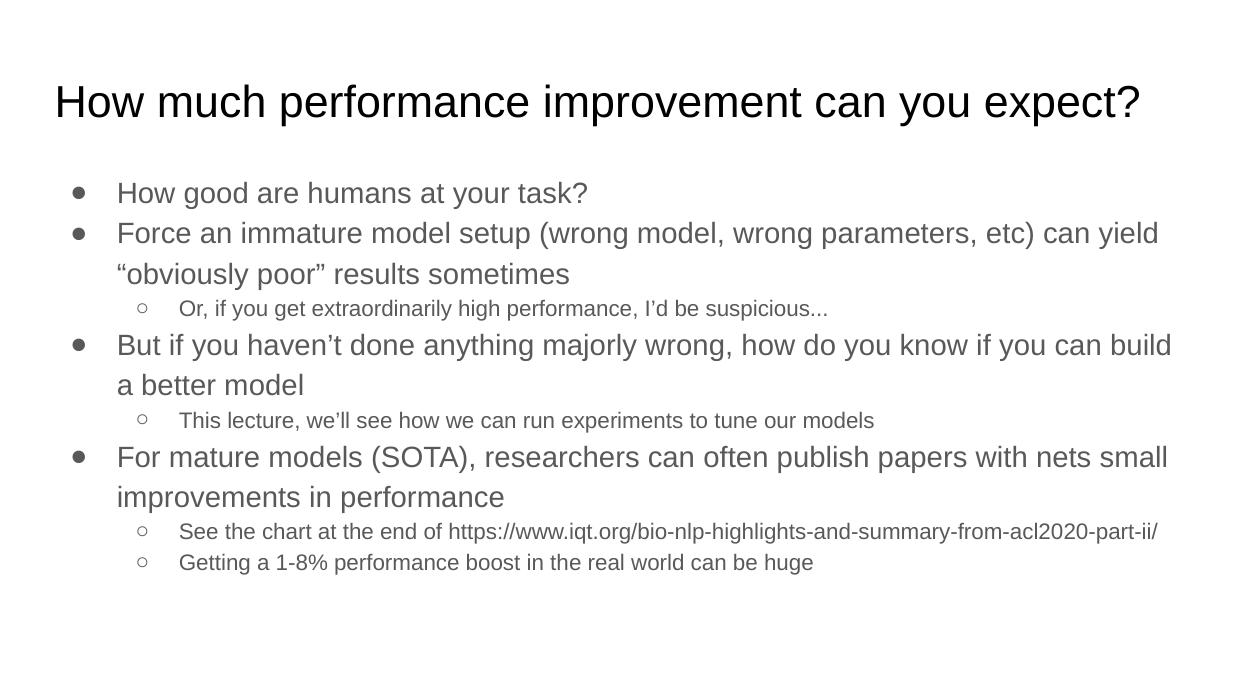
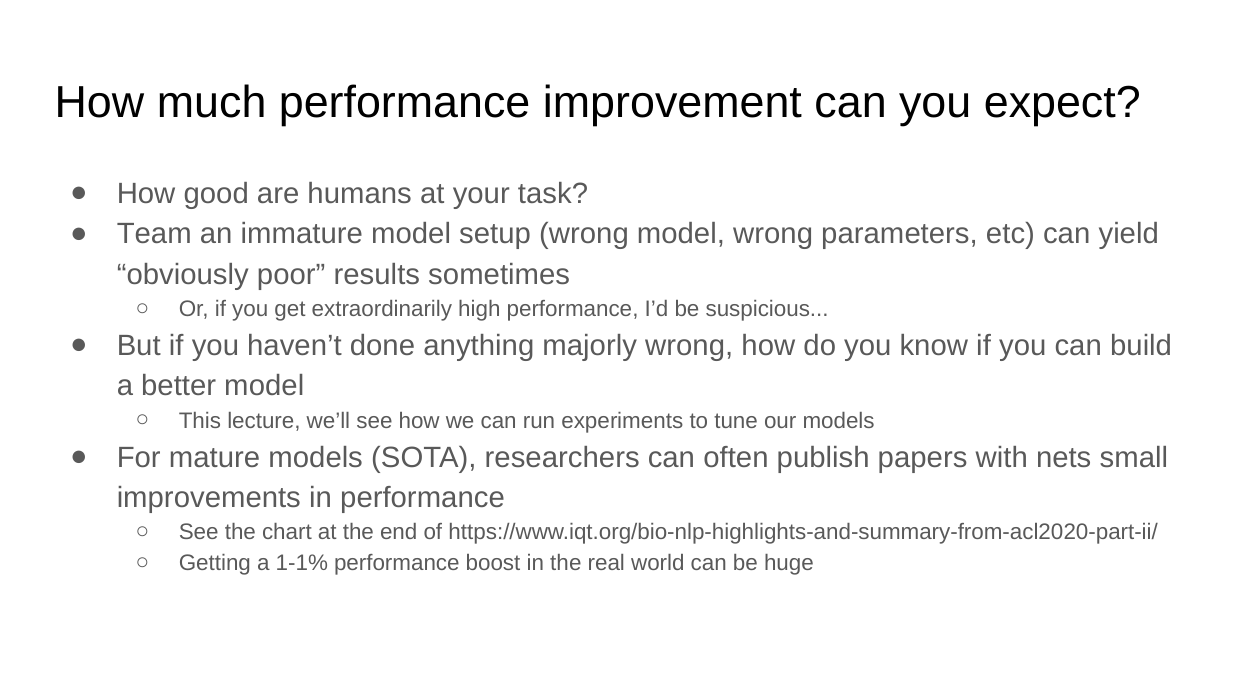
Force: Force -> Team (154, 234)
1-8%: 1-8% -> 1-1% (302, 563)
